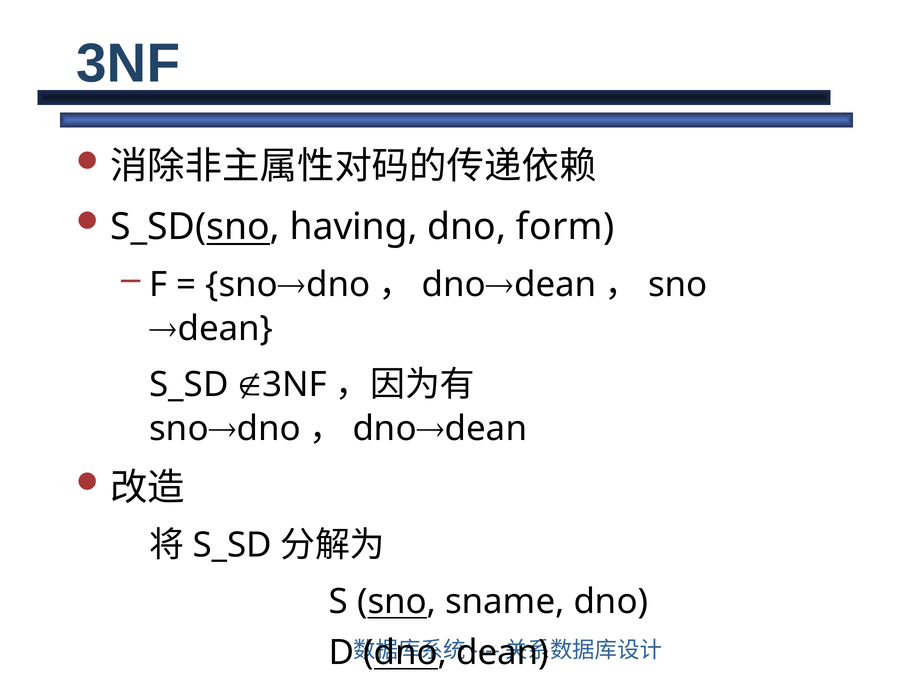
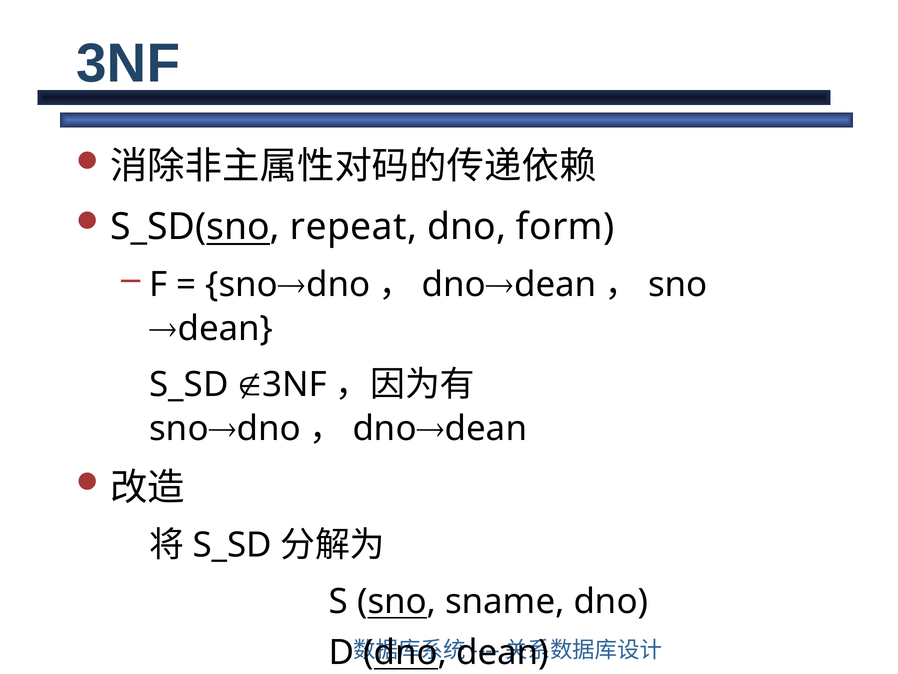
having: having -> repeat (353, 227)
